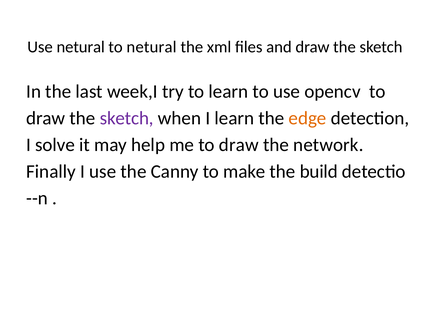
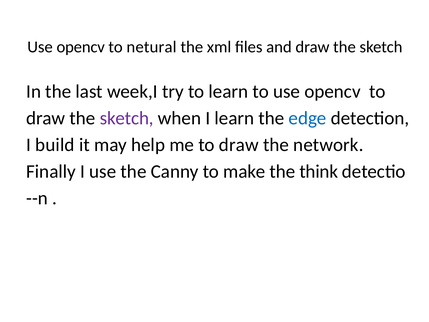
netural: netural -> opencv (81, 47)
edge colour: orange -> blue (308, 118)
solve: solve -> build (55, 145)
build: build -> think (319, 171)
